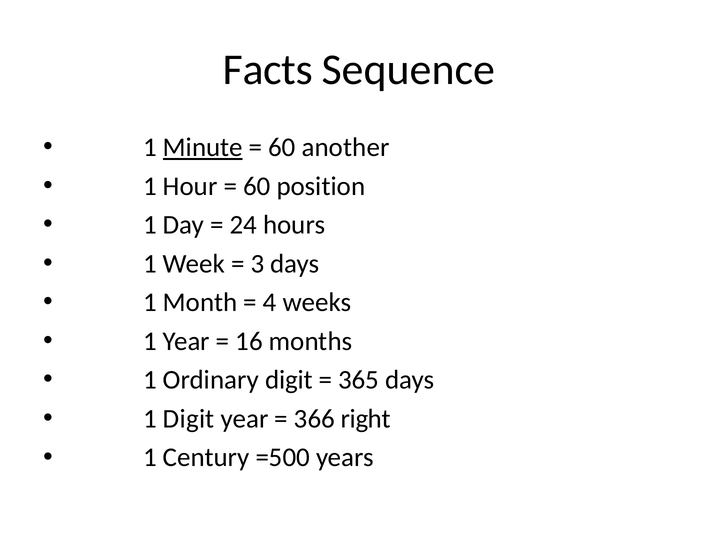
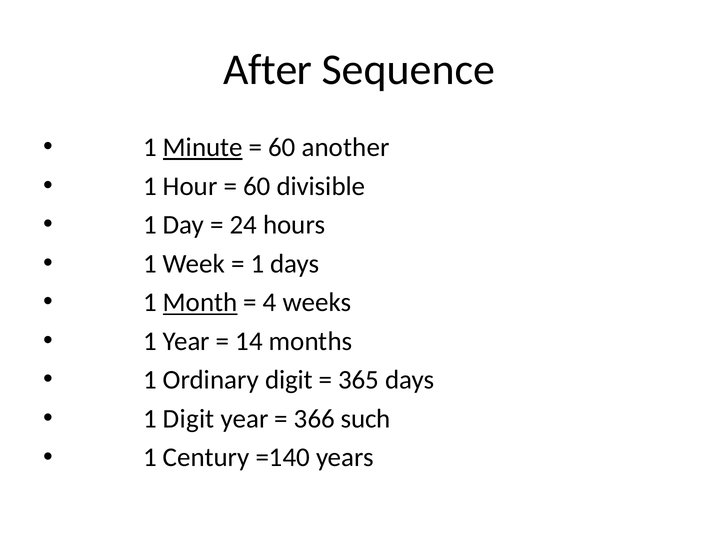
Facts: Facts -> After (268, 70)
position: position -> divisible (321, 186)
3: 3 -> 1 (257, 264)
Month underline: none -> present (200, 303)
16: 16 -> 14 (249, 341)
right: right -> such (366, 419)
=500: =500 -> =140 (283, 458)
